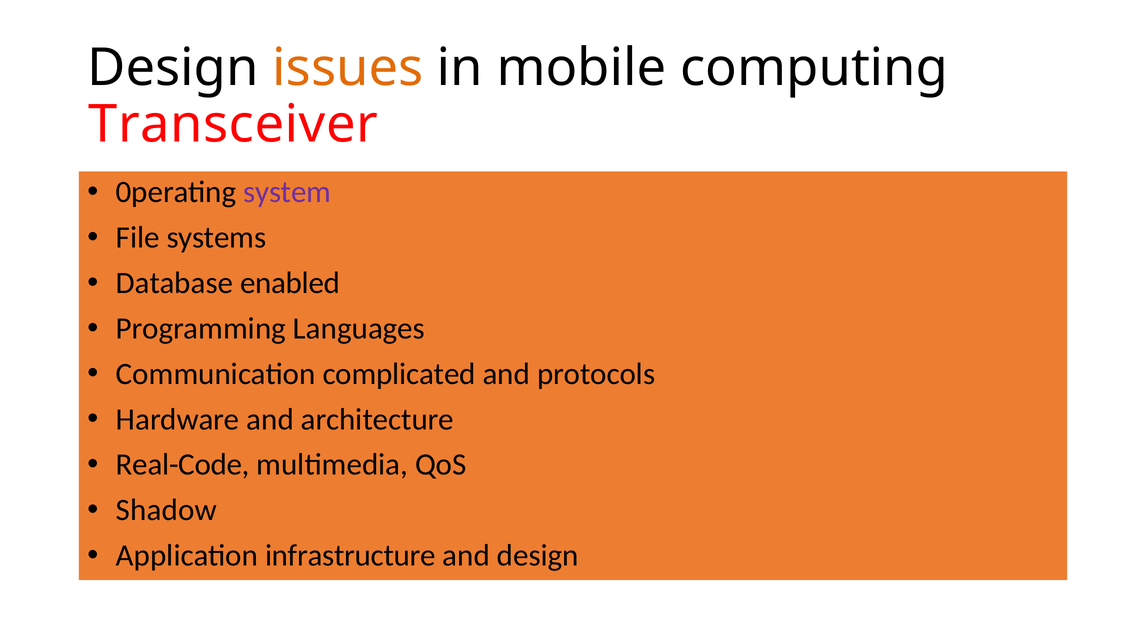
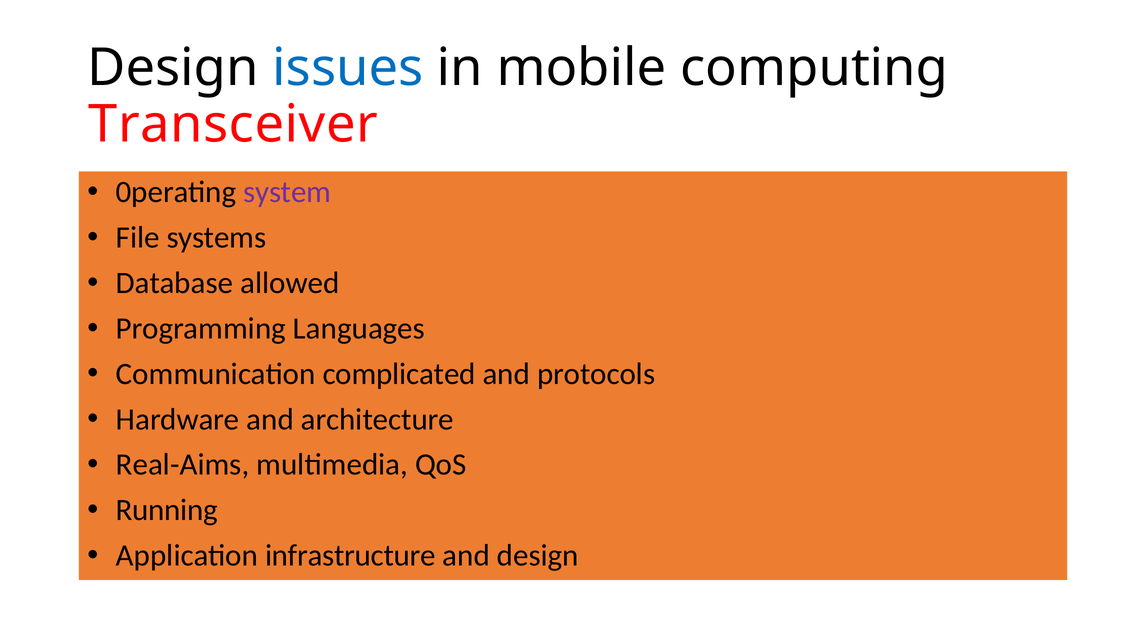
issues colour: orange -> blue (348, 68)
enabled: enabled -> allowed (290, 283)
Real-Code: Real-Code -> Real-Aims (183, 465)
Shadow: Shadow -> Running (167, 511)
